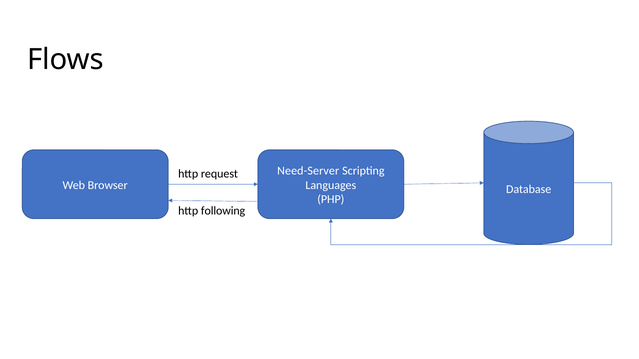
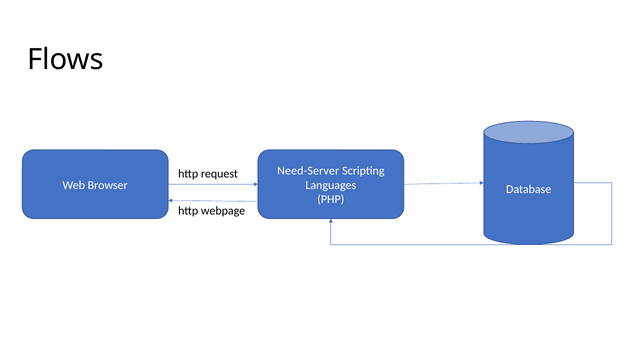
following: following -> webpage (223, 211)
